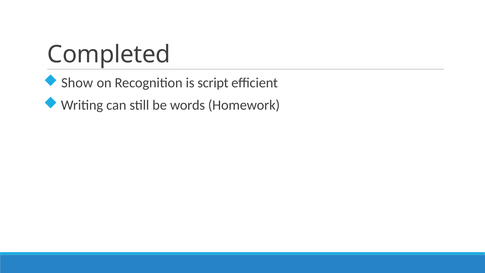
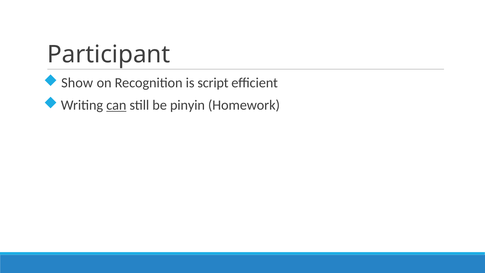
Completed: Completed -> Participant (109, 54)
can underline: none -> present (116, 105)
words: words -> pinyin (187, 105)
